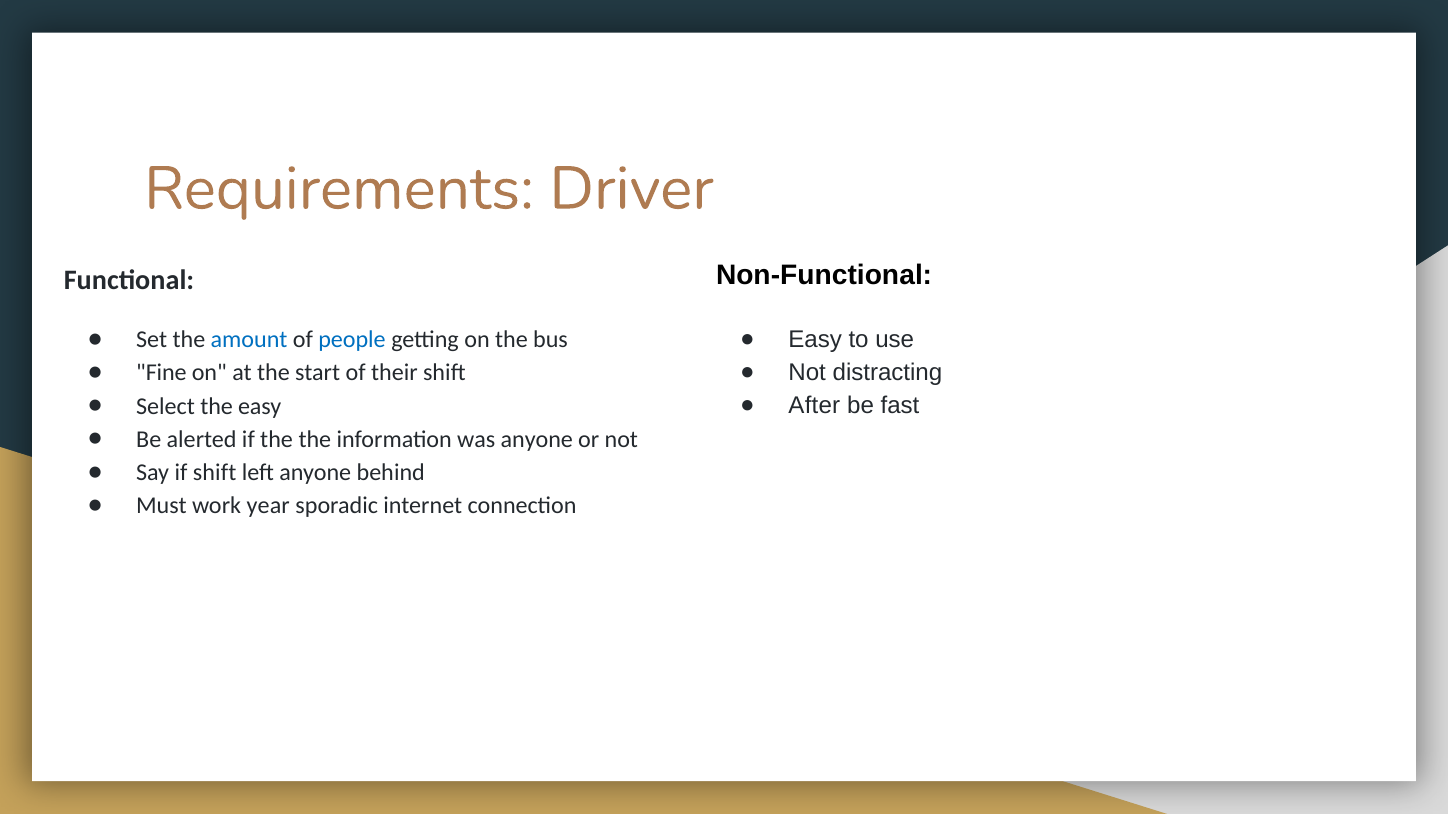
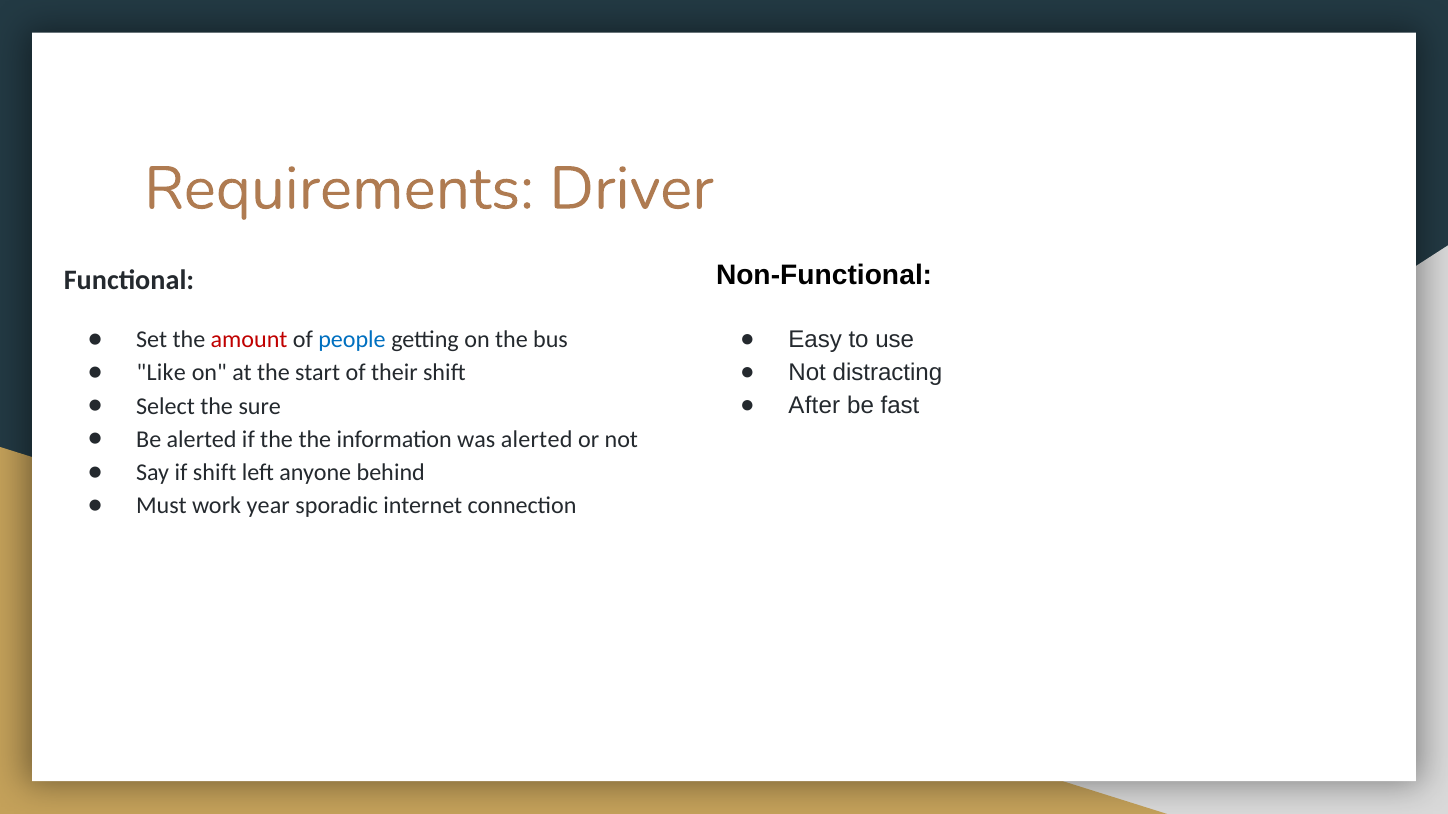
amount colour: blue -> red (249, 340)
Fine: Fine -> Like (161, 373)
the easy: easy -> sure (260, 406)
was anyone: anyone -> alerted (537, 440)
